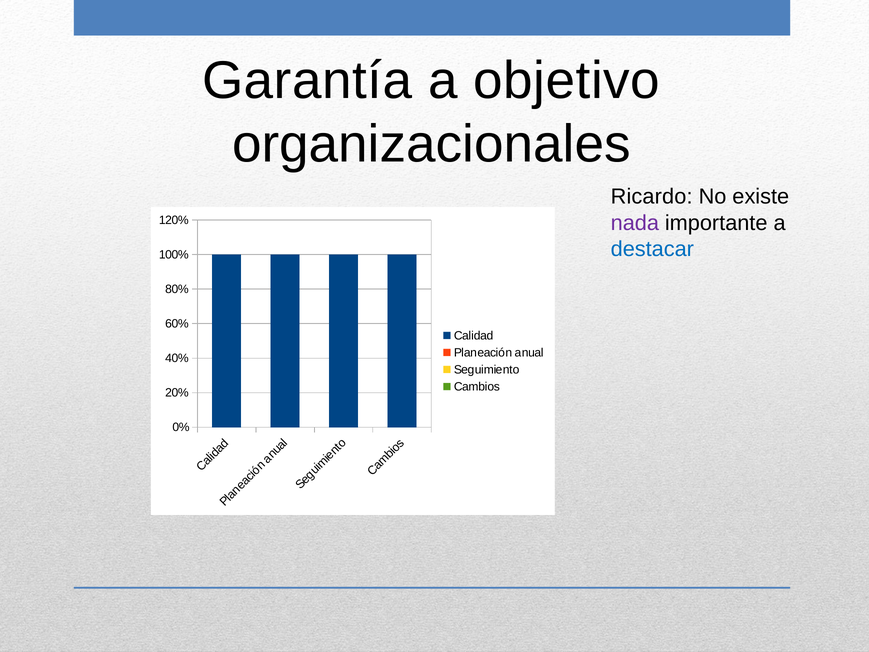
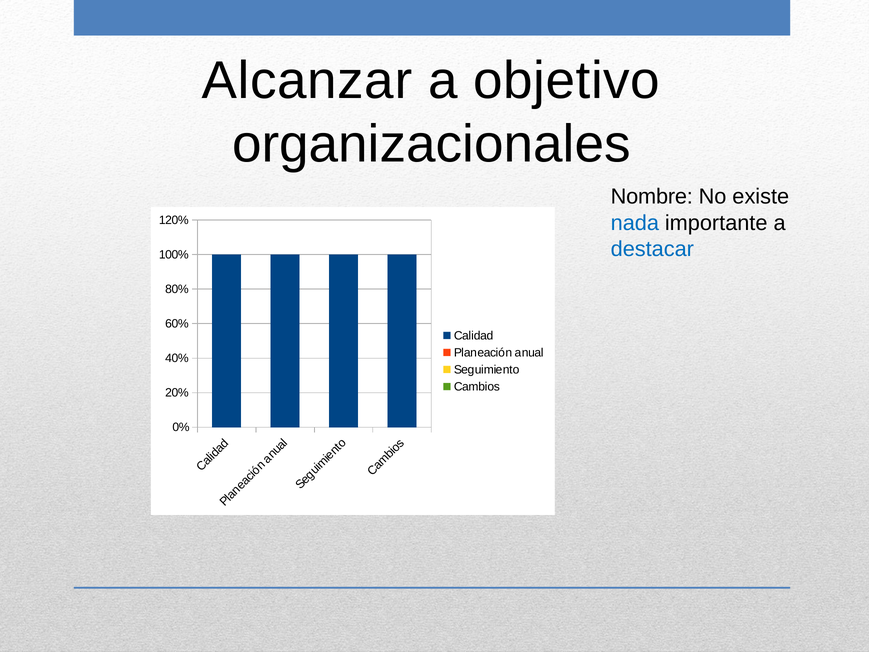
Garantía: Garantía -> Alcanzar (307, 81)
Ricardo: Ricardo -> Nombre (652, 197)
nada colour: purple -> blue (635, 223)
